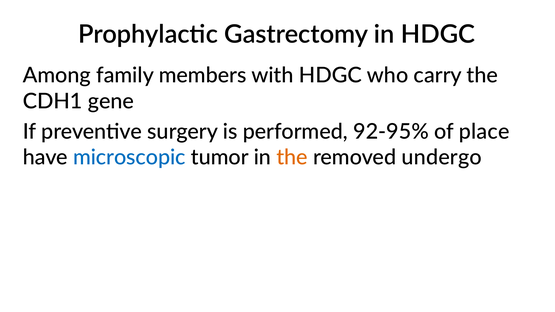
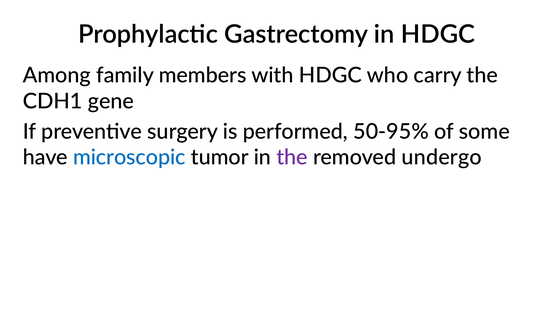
92-95%: 92-95% -> 50-95% (391, 132)
place: place -> some (484, 132)
the colour: orange -> purple (292, 158)
